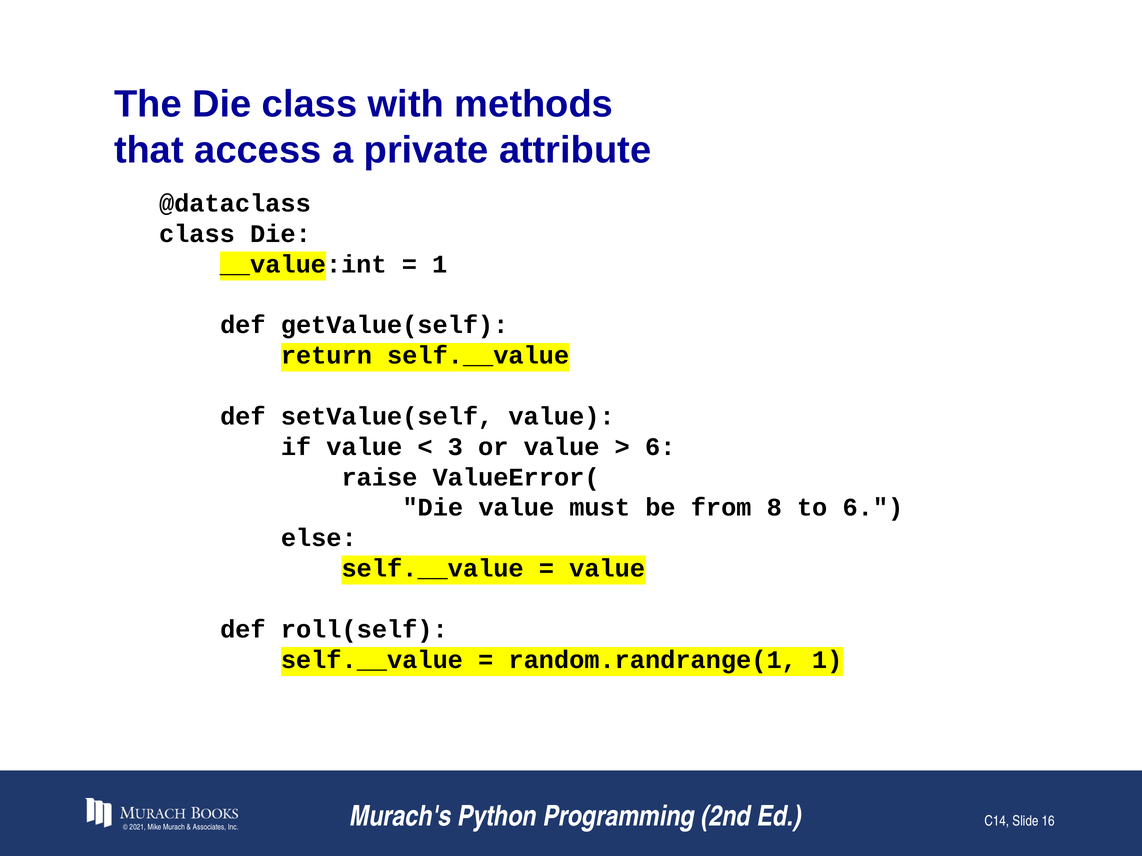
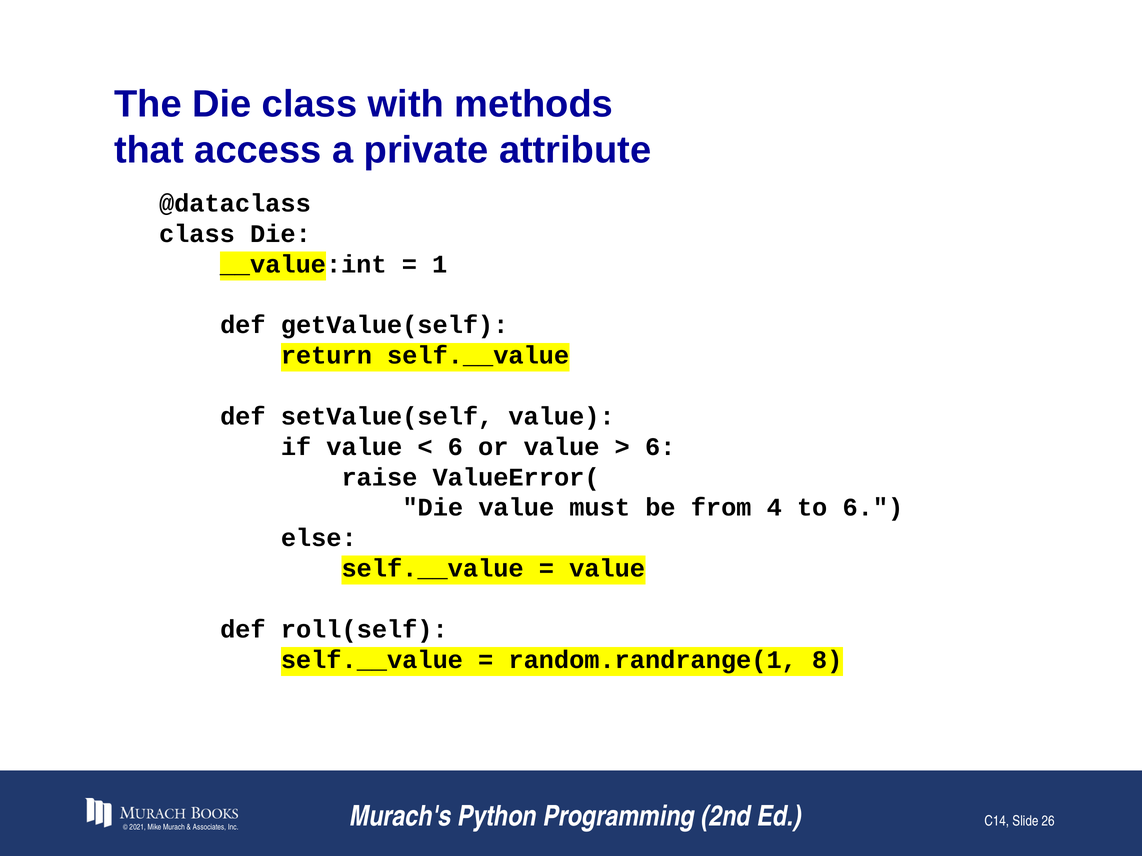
3: 3 -> 6 (455, 447)
8: 8 -> 4 (774, 508)
random.randrange(1 1: 1 -> 8 (827, 660)
16: 16 -> 26 (1048, 822)
